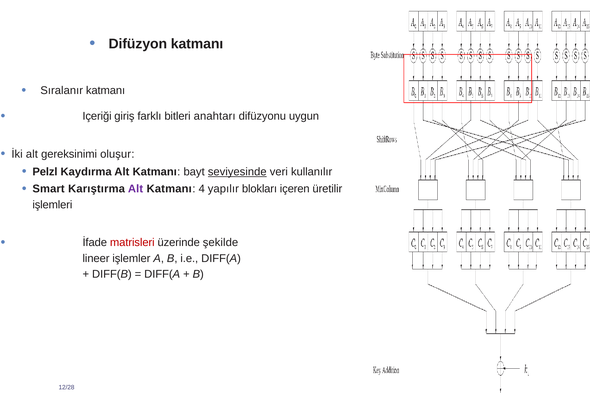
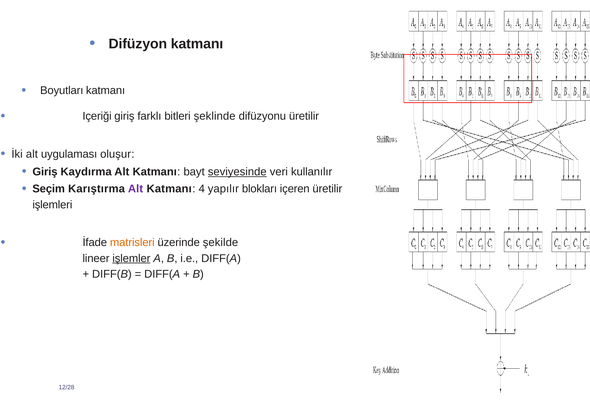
Sıralanır: Sıralanır -> Boyutları (62, 91)
anahtarı: anahtarı -> şeklinde (215, 116)
difüzyonu uygun: uygun -> üretilir (304, 116)
gereksinimi: gereksinimi -> uygulaması (69, 154)
Pelzl: Pelzl -> Giriş (45, 172)
Smart: Smart -> Seçim (49, 189)
matrisleri colour: red -> orange (132, 242)
işlemler underline: none -> present (131, 258)
